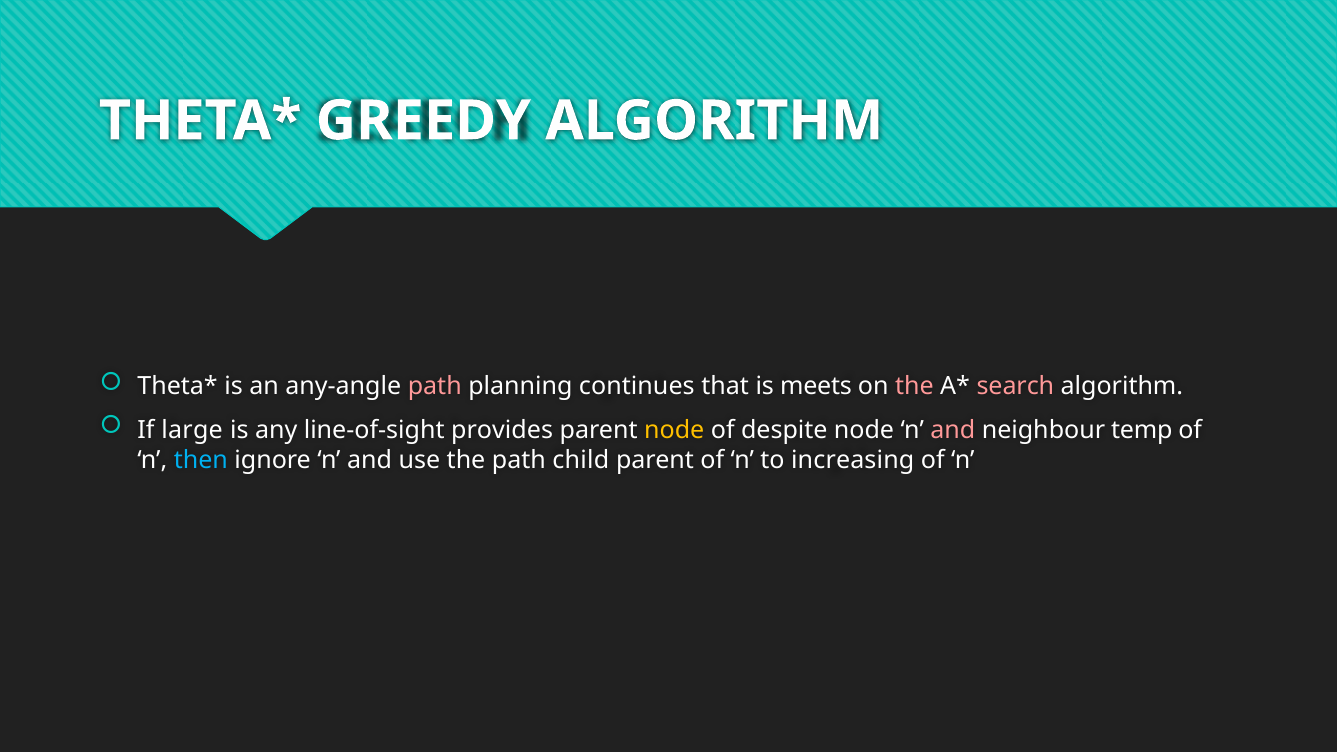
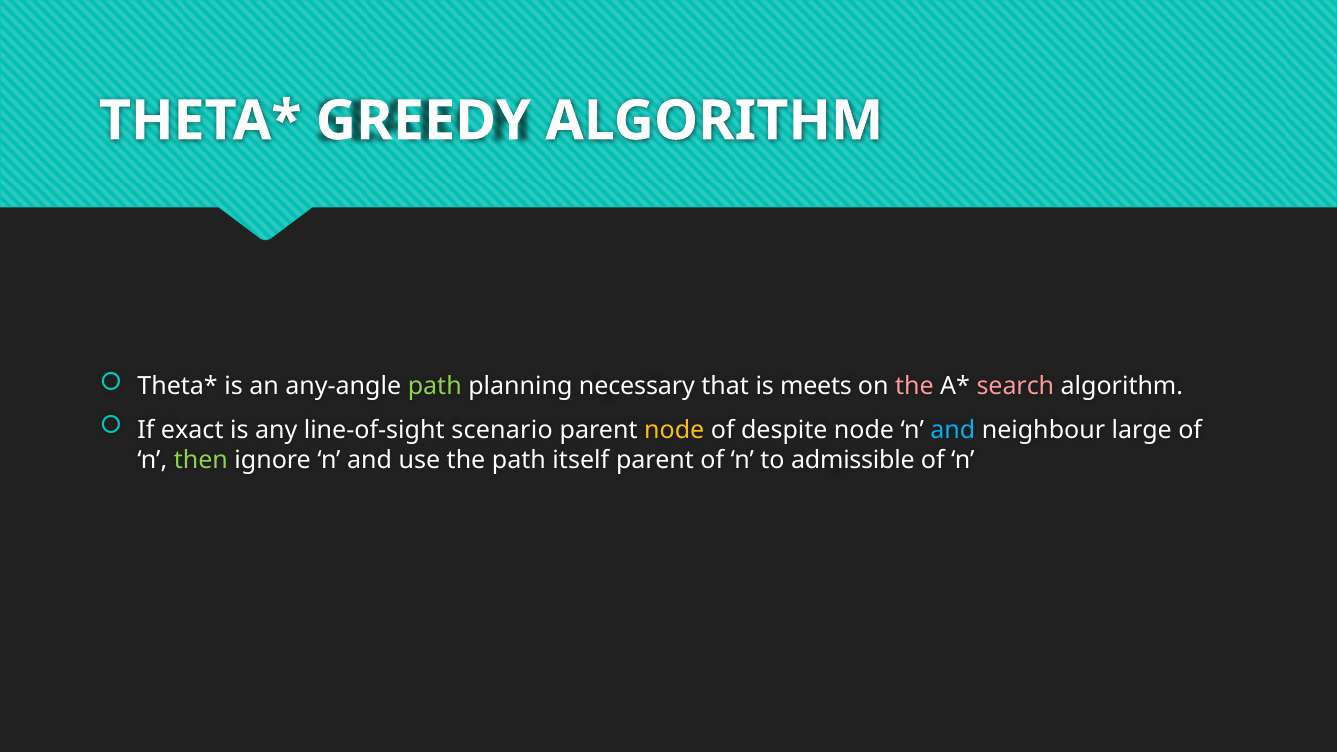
path colour: pink -> light green (435, 386)
continues: continues -> necessary (637, 386)
large: large -> exact (192, 430)
provides: provides -> scenario (502, 430)
and colour: pink -> light blue (953, 430)
temp: temp -> large (1142, 430)
then colour: light blue -> light green (201, 460)
child: child -> itself (581, 460)
increasing: increasing -> admissible (853, 460)
